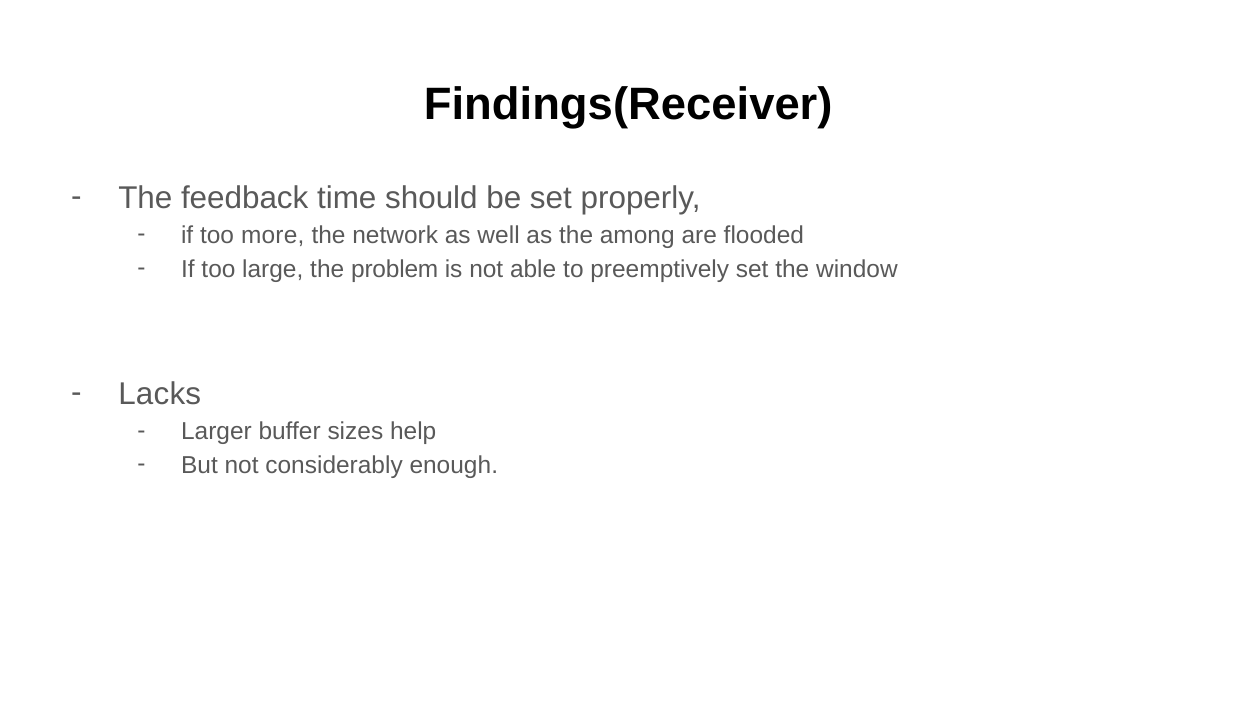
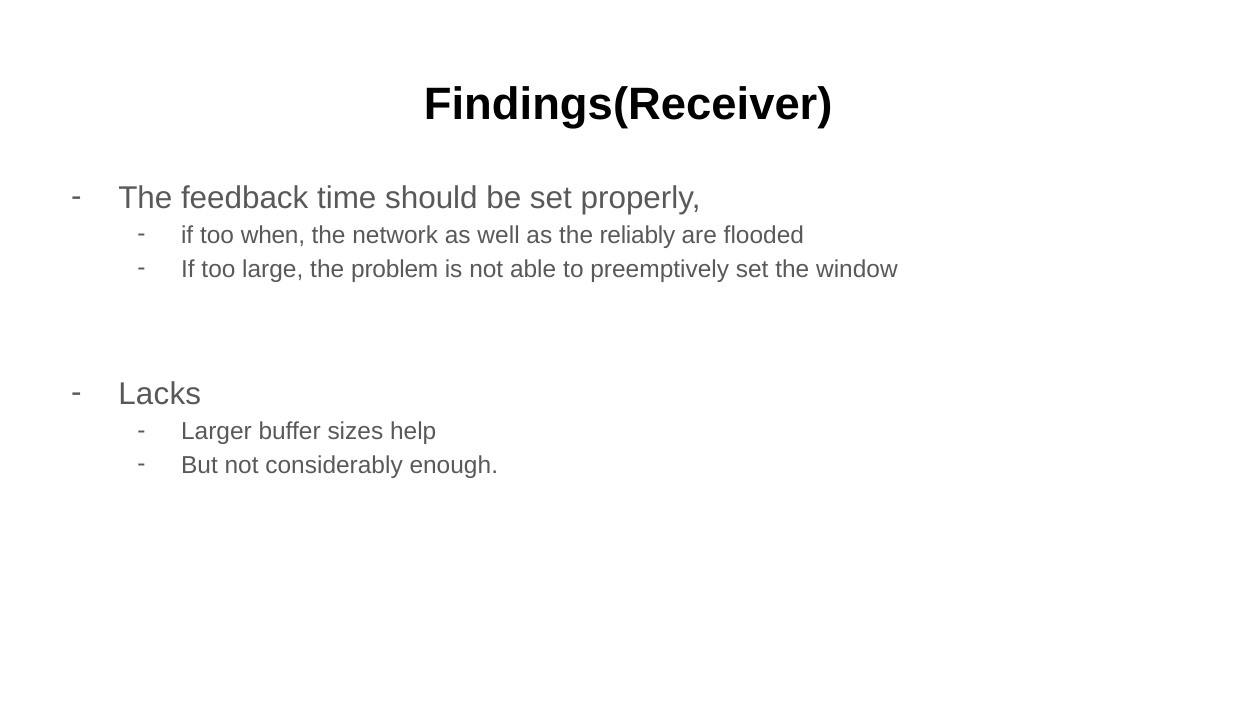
more: more -> when (273, 235)
among: among -> reliably (637, 235)
